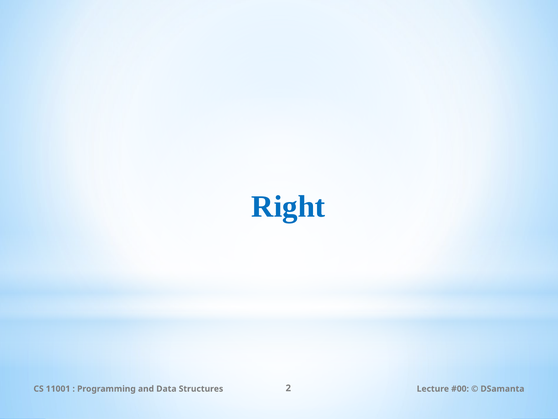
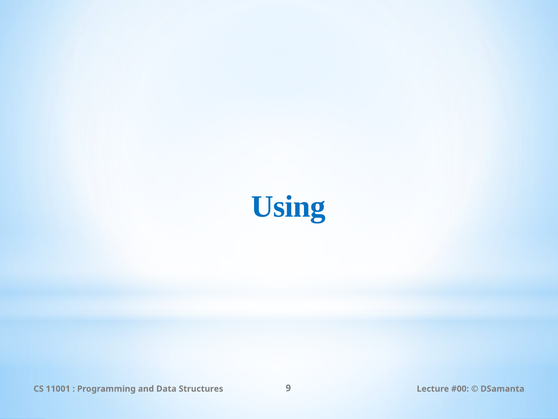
Right: Right -> Using (288, 206)
2: 2 -> 9 (288, 388)
